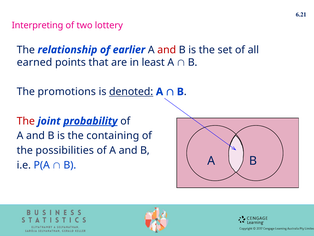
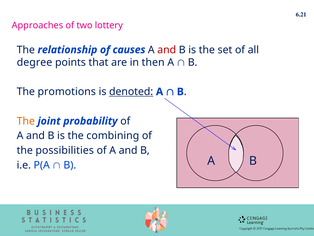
Interpreting: Interpreting -> Approaches (37, 25)
earlier: earlier -> causes (129, 50)
earned: earned -> degree (35, 62)
least: least -> then (153, 62)
The colour: red -> orange (26, 121)
probability underline: present -> none (90, 121)
containing: containing -> combining (113, 135)
